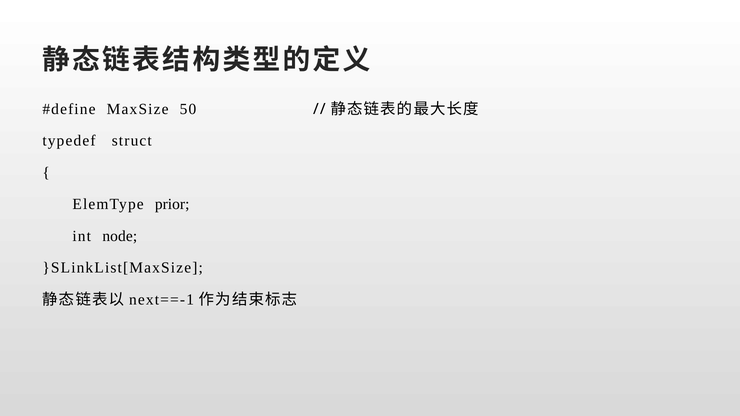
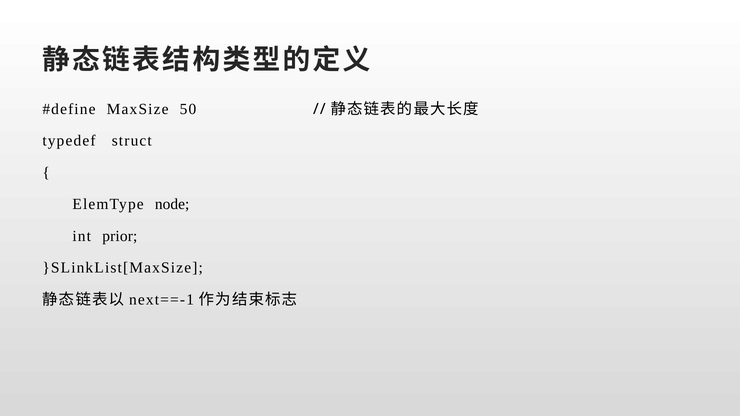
prior: prior -> node (172, 204)
node: node -> prior (120, 236)
